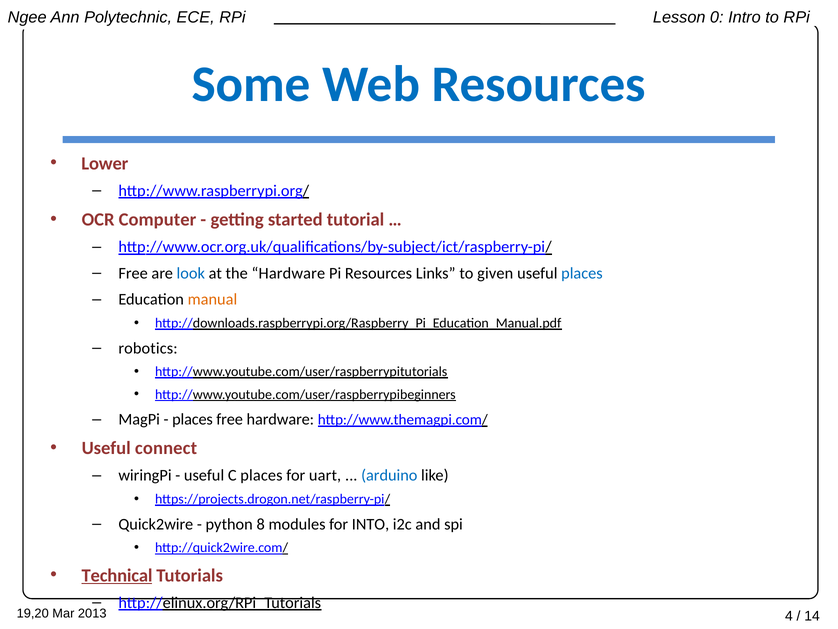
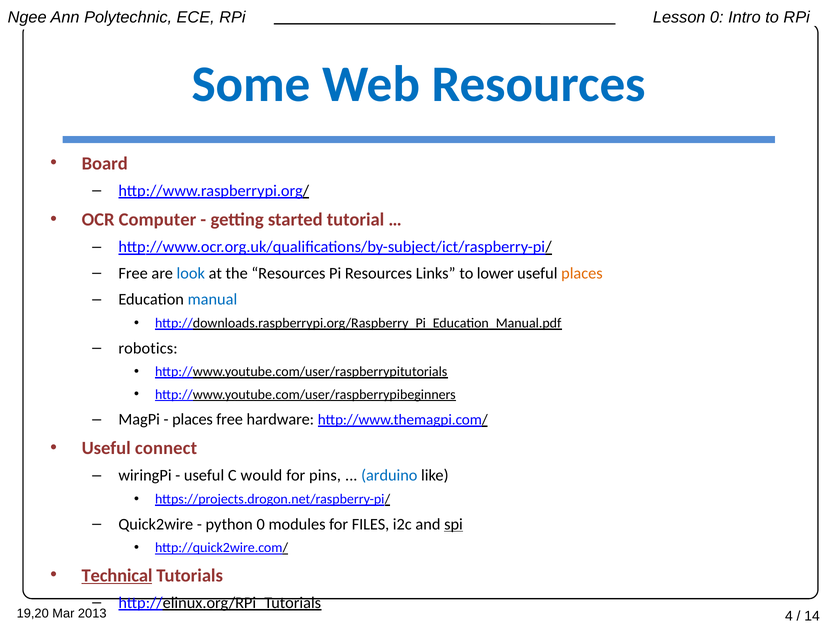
Lower: Lower -> Board (105, 163)
the Hardware: Hardware -> Resources (288, 273)
given: given -> lower (495, 273)
places colour: blue -> orange (582, 273)
manual colour: orange -> blue (212, 299)
C places: places -> would (261, 475)
uart: uart -> pins (325, 475)
python 8: 8 -> 0 (261, 524)
INTO: INTO -> FILES (371, 524)
spi underline: none -> present (454, 524)
